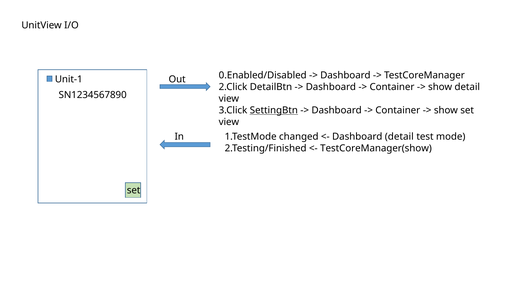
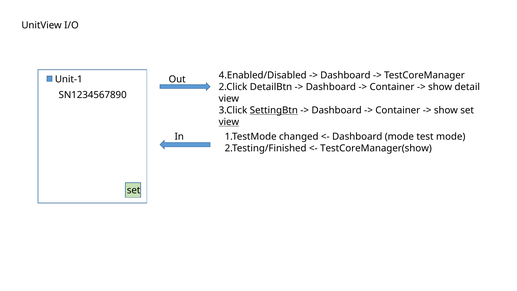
0.Enabled/Disabled: 0.Enabled/Disabled -> 4.Enabled/Disabled (263, 75)
view underline: none -> present (229, 122)
Dashboard detail: detail -> mode (399, 136)
